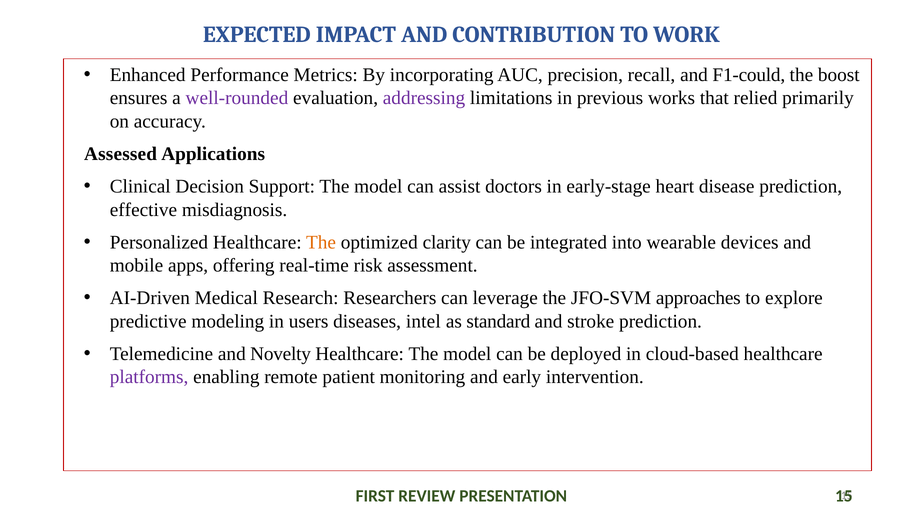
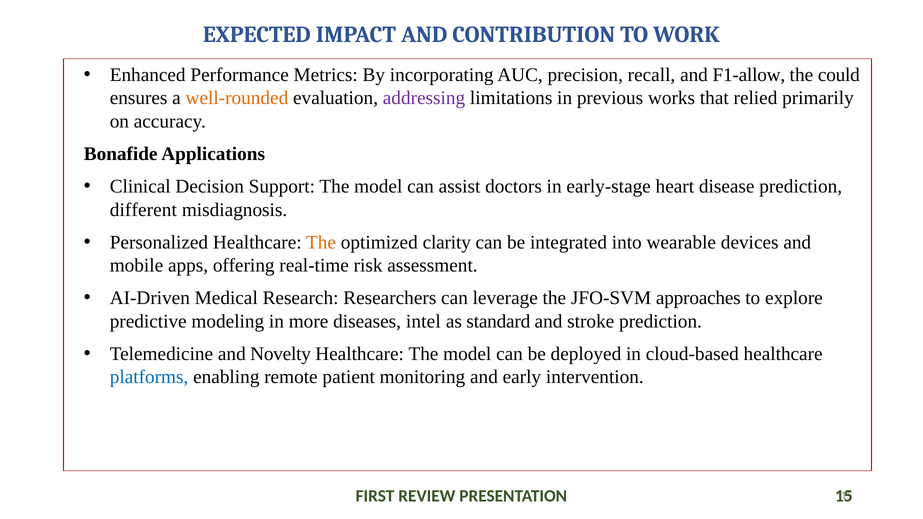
F1-could: F1-could -> F1-allow (749, 75)
boost: boost -> could (839, 75)
well-rounded colour: purple -> orange (237, 98)
Assessed: Assessed -> Bonafide (121, 154)
effective: effective -> different (143, 210)
users: users -> more (309, 321)
platforms colour: purple -> blue (149, 377)
